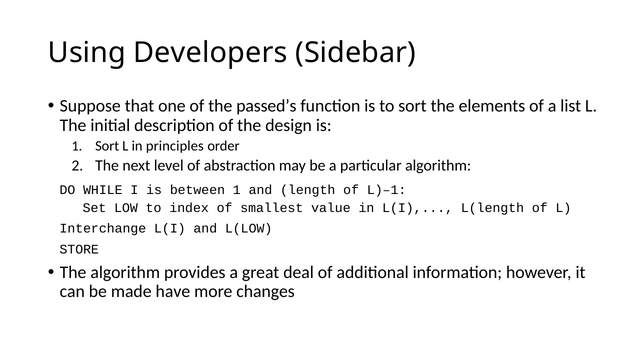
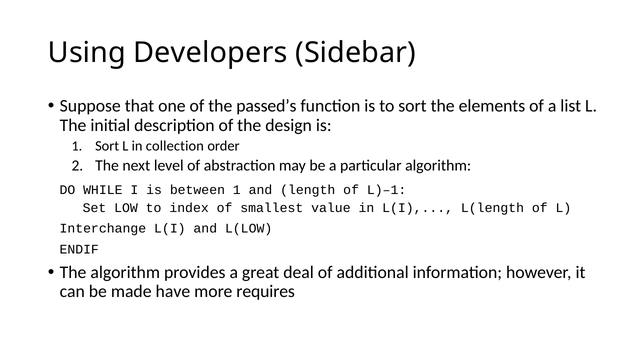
principles: principles -> collection (175, 146)
STORE: STORE -> ENDIF (79, 249)
changes: changes -> requires (266, 291)
